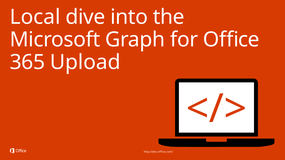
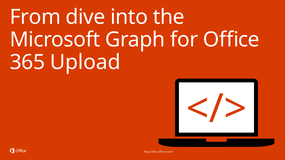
Local: Local -> From (35, 17)
